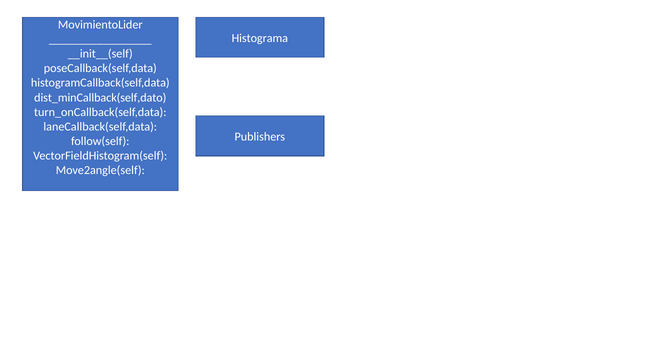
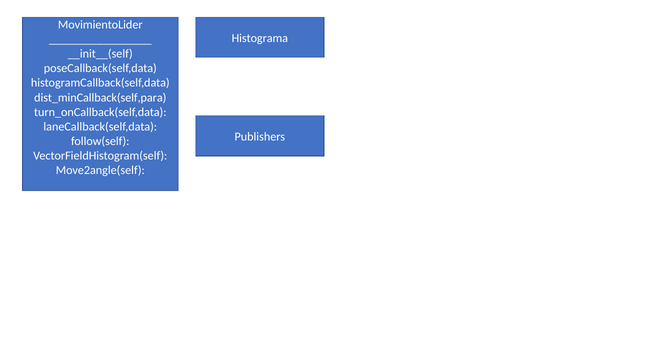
dist_minCallback(self,dato: dist_minCallback(self,dato -> dist_minCallback(self,para (100, 98)
